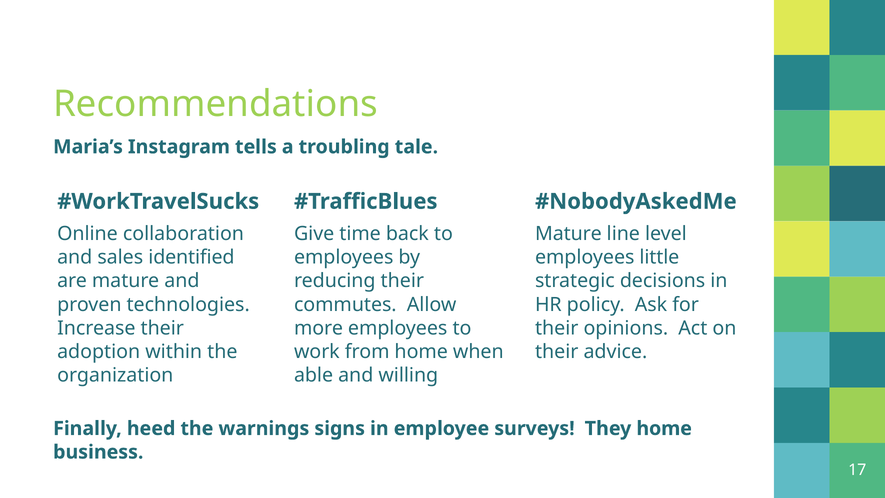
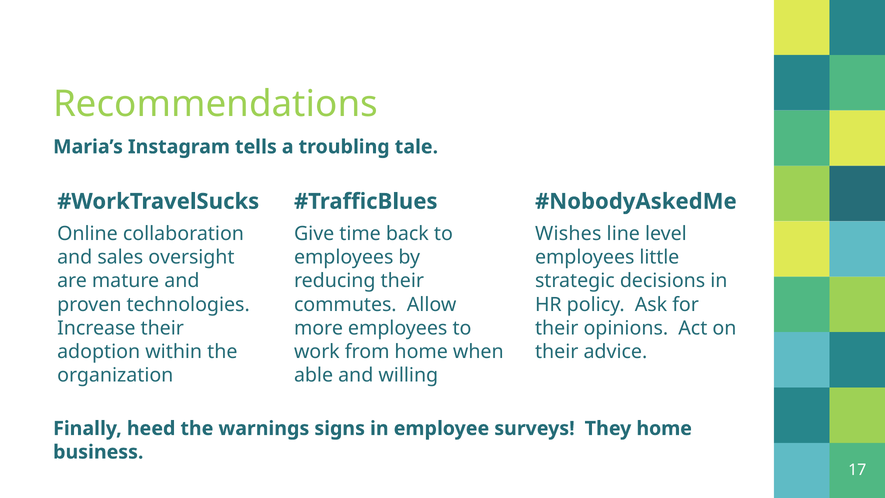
Mature: Mature -> Wishes (568, 234)
identified: identified -> oversight (191, 257)
